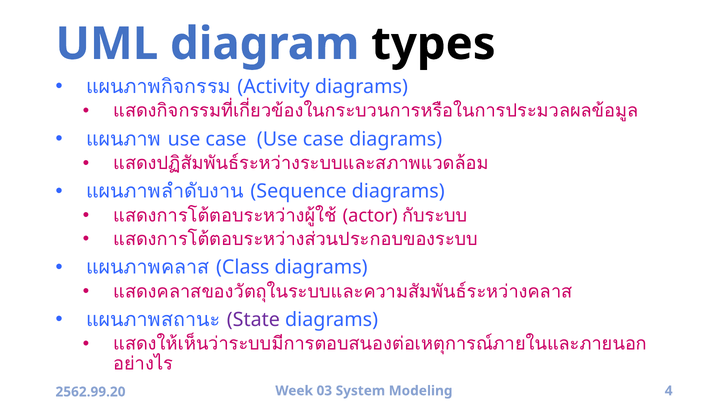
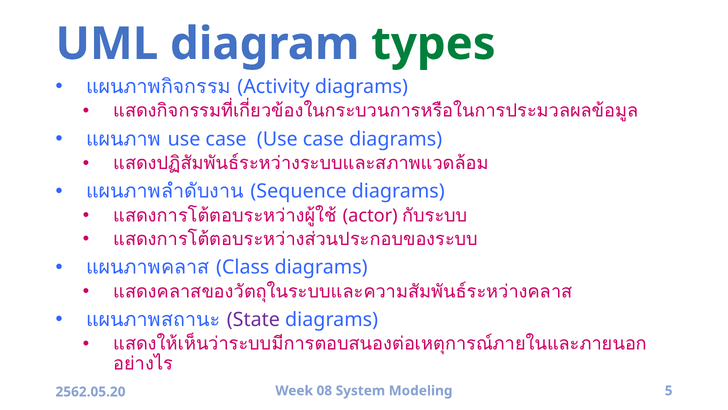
types colour: black -> green (433, 44)
03: 03 -> 08 (324, 390)
4: 4 -> 5 (669, 390)
2562.99.20: 2562.99.20 -> 2562.05.20 (91, 391)
